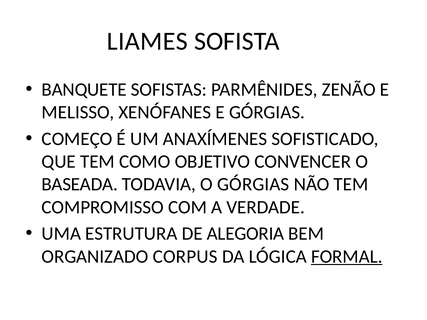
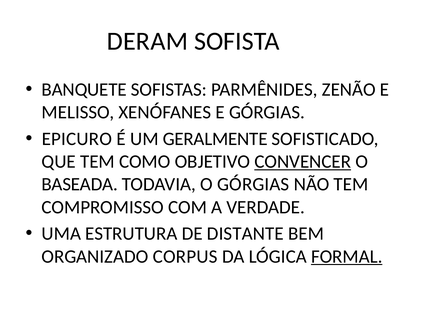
LIAMES: LIAMES -> DERAM (147, 41)
COMEÇO: COMEÇO -> EPICURO (77, 139)
ANAXÍMENES: ANAXÍMENES -> GERALMENTE (215, 139)
CONVENCER underline: none -> present (303, 162)
ALEGORIA: ALEGORIA -> DISTANTE (245, 234)
